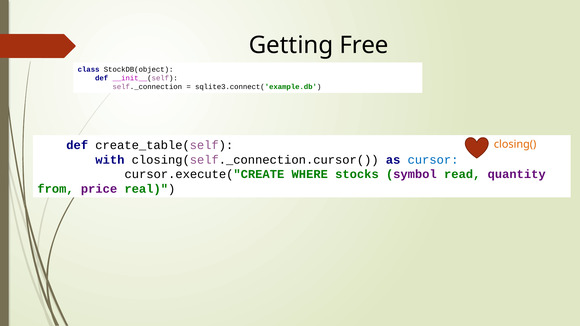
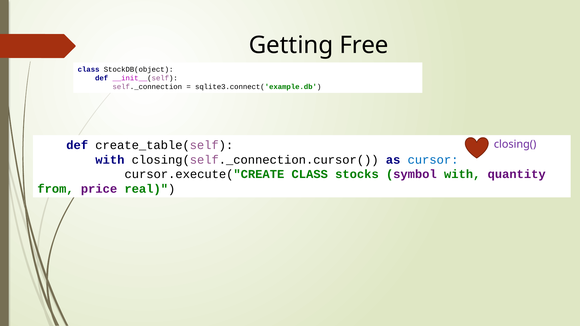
closing( colour: orange -> purple (515, 144)
cursor.execute("CREATE WHERE: WHERE -> CLASS (310, 174)
symbol read: read -> with (462, 174)
